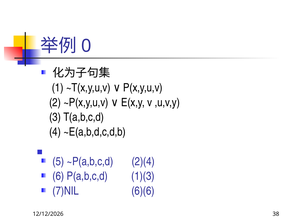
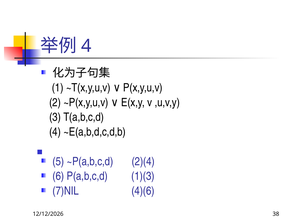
0: 0 -> 4 (86, 46)
6)(6: 6)(6 -> 4)(6 (143, 192)
